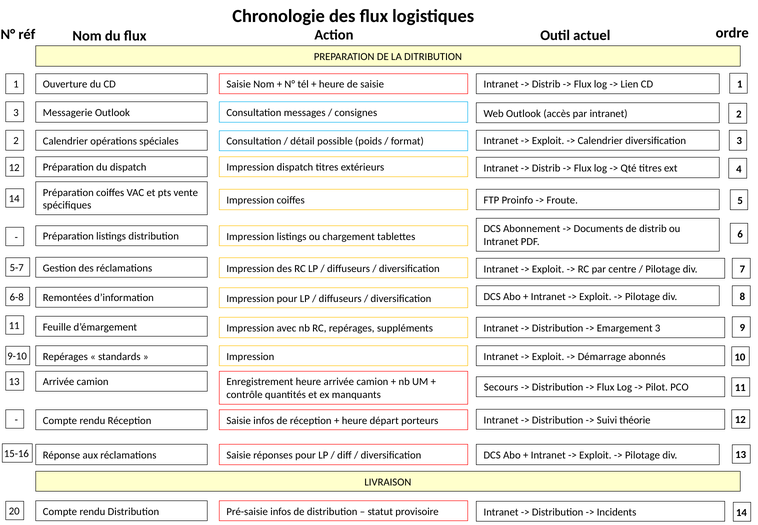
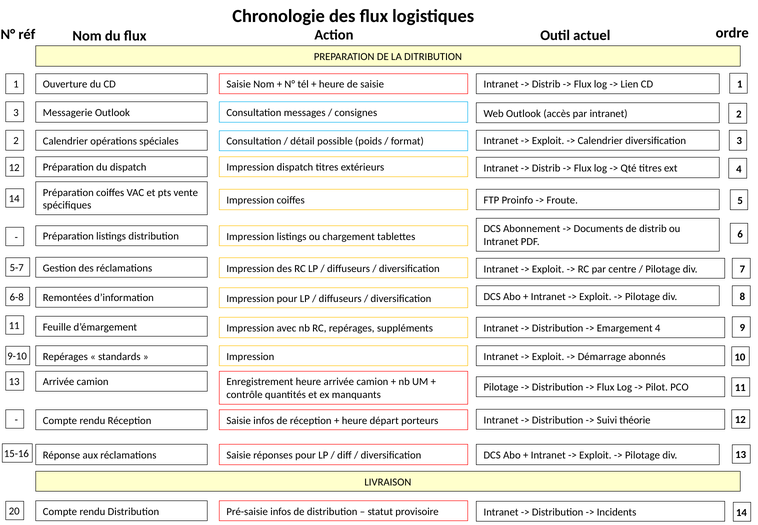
Emargement 3: 3 -> 4 (658, 328)
Secours: Secours -> Pilotage (501, 387)
